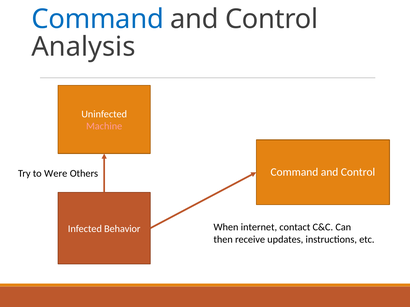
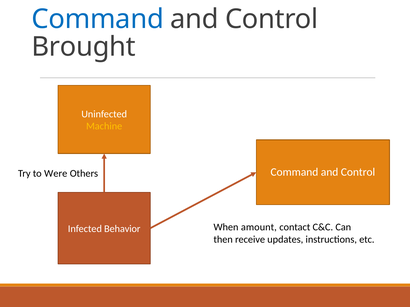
Analysis: Analysis -> Brought (84, 47)
Machine colour: pink -> yellow (104, 126)
internet: internet -> amount (259, 228)
